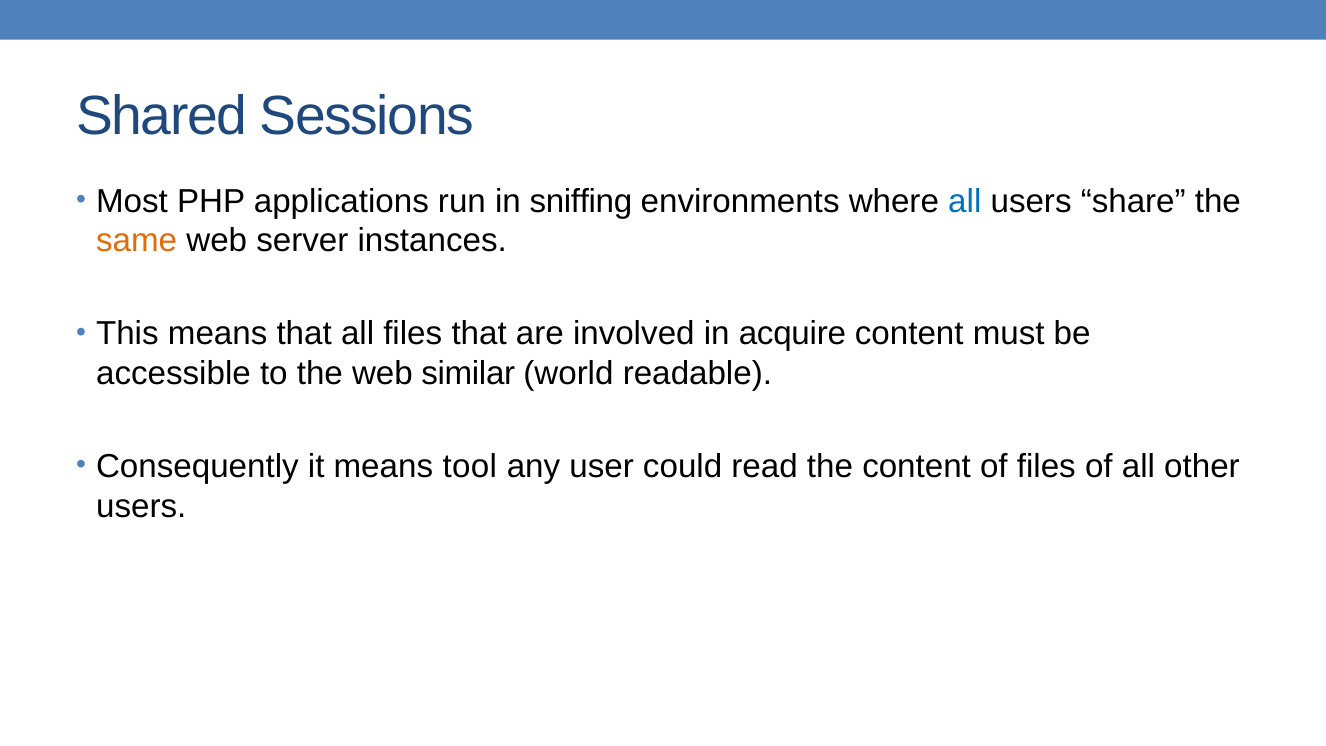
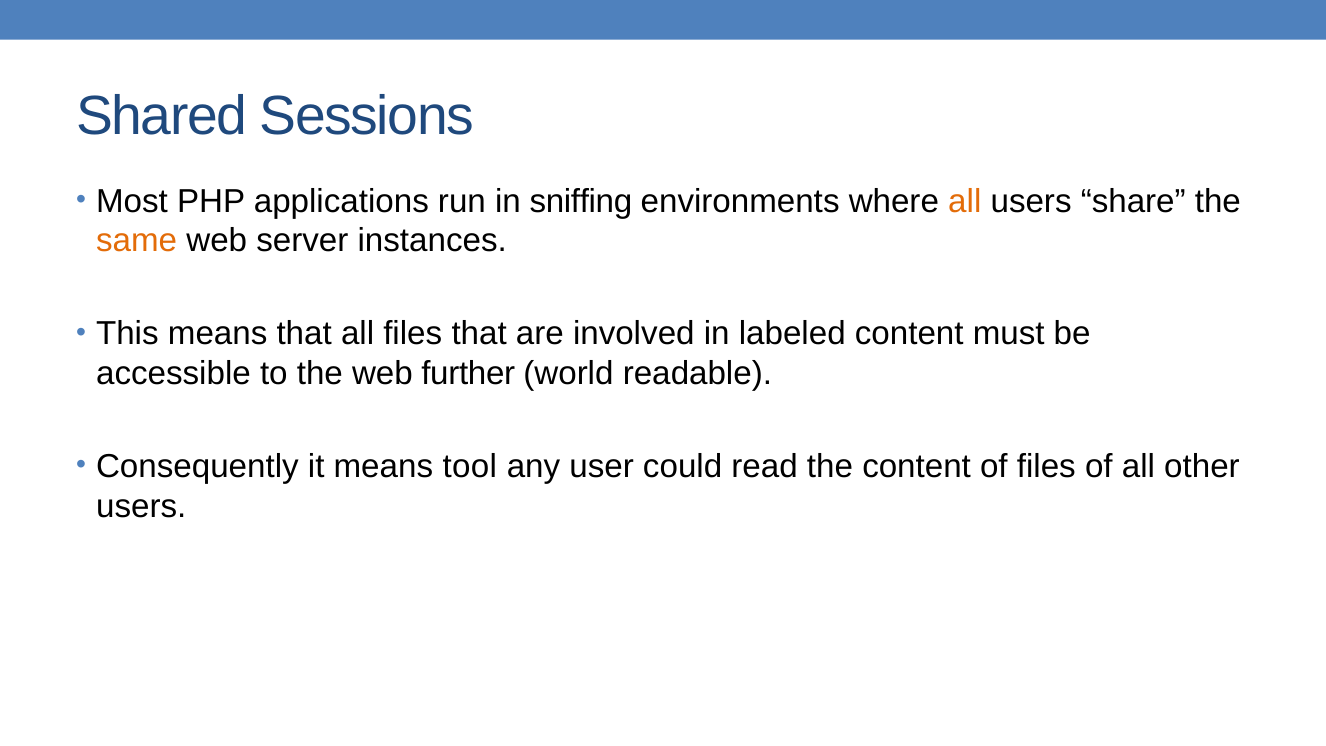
all colour: blue -> orange (965, 201)
acquire: acquire -> labeled (792, 334)
similar: similar -> further (468, 374)
